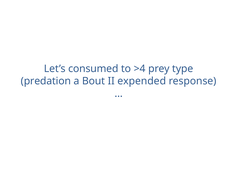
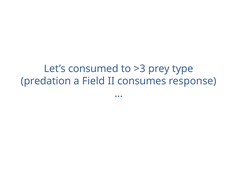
>4: >4 -> >3 (140, 69)
Bout: Bout -> Field (94, 81)
expended: expended -> consumes (142, 81)
